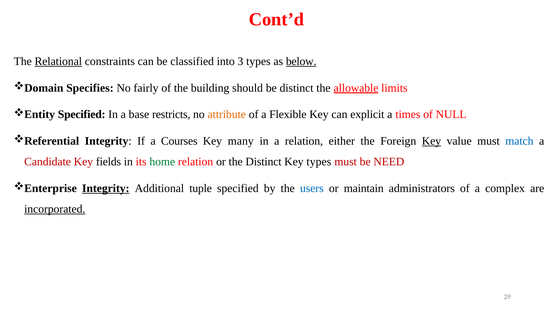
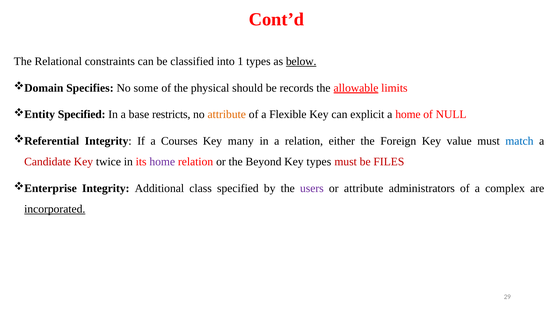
Relational underline: present -> none (58, 61)
3: 3 -> 1 (240, 61)
fairly: fairly -> some (146, 88)
building: building -> physical (210, 88)
be distinct: distinct -> records (297, 88)
a times: times -> home (408, 114)
Key underline: present -> none (431, 141)
fields: fields -> twice (108, 162)
home colour: green -> purple (162, 162)
the Distinct: Distinct -> Beyond (264, 162)
NEED: NEED -> FILES (389, 162)
Integrity underline: present -> none (106, 188)
tuple: tuple -> class (201, 188)
users colour: blue -> purple (312, 188)
or maintain: maintain -> attribute (364, 188)
